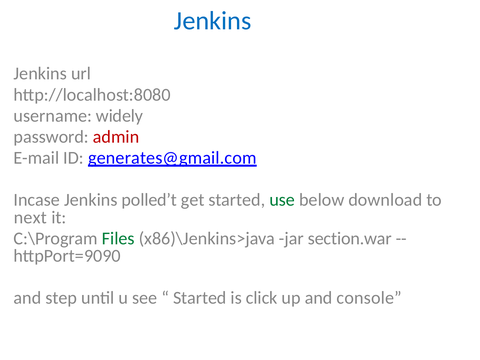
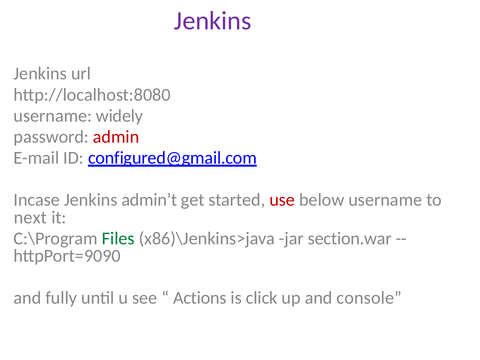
Jenkins colour: blue -> purple (213, 21)
generates@gmail.com: generates@gmail.com -> configured@gmail.com (172, 158)
polled’t: polled’t -> admin’t (149, 200)
use colour: green -> red (282, 200)
below download: download -> username (385, 200)
step: step -> fully (61, 298)
Started: Started -> Actions (200, 298)
